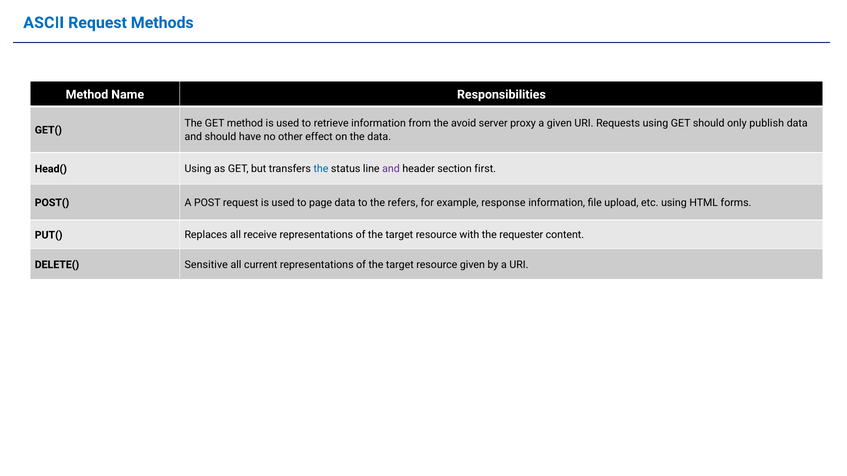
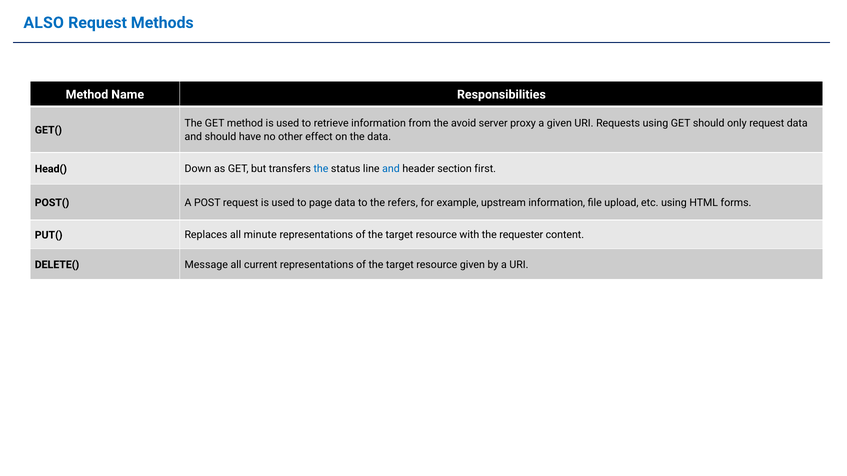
ASCII: ASCII -> ALSO (44, 23)
only publish: publish -> request (767, 123)
Head( Using: Using -> Down (198, 169)
and colour: purple -> blue (391, 169)
response: response -> upstream (503, 203)
receive: receive -> minute (260, 235)
Sensitive: Sensitive -> Message (206, 265)
